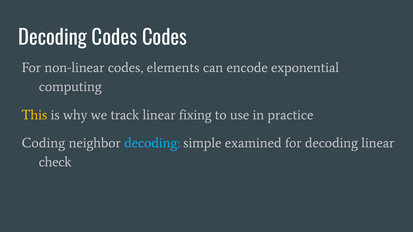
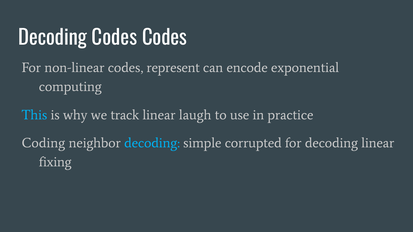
elements: elements -> represent (173, 68)
This colour: yellow -> light blue (34, 115)
fixing: fixing -> laugh (195, 115)
examined: examined -> corrupted (253, 143)
check: check -> fixing (55, 162)
